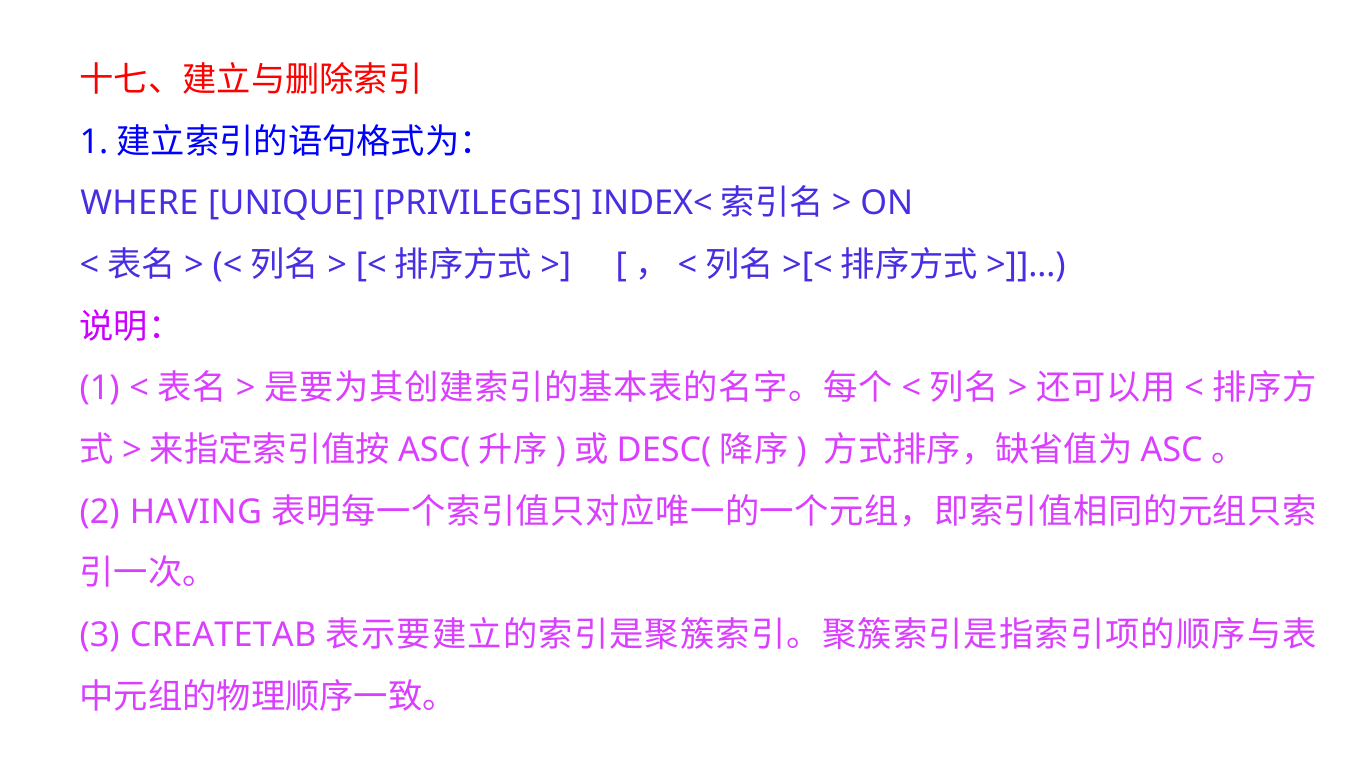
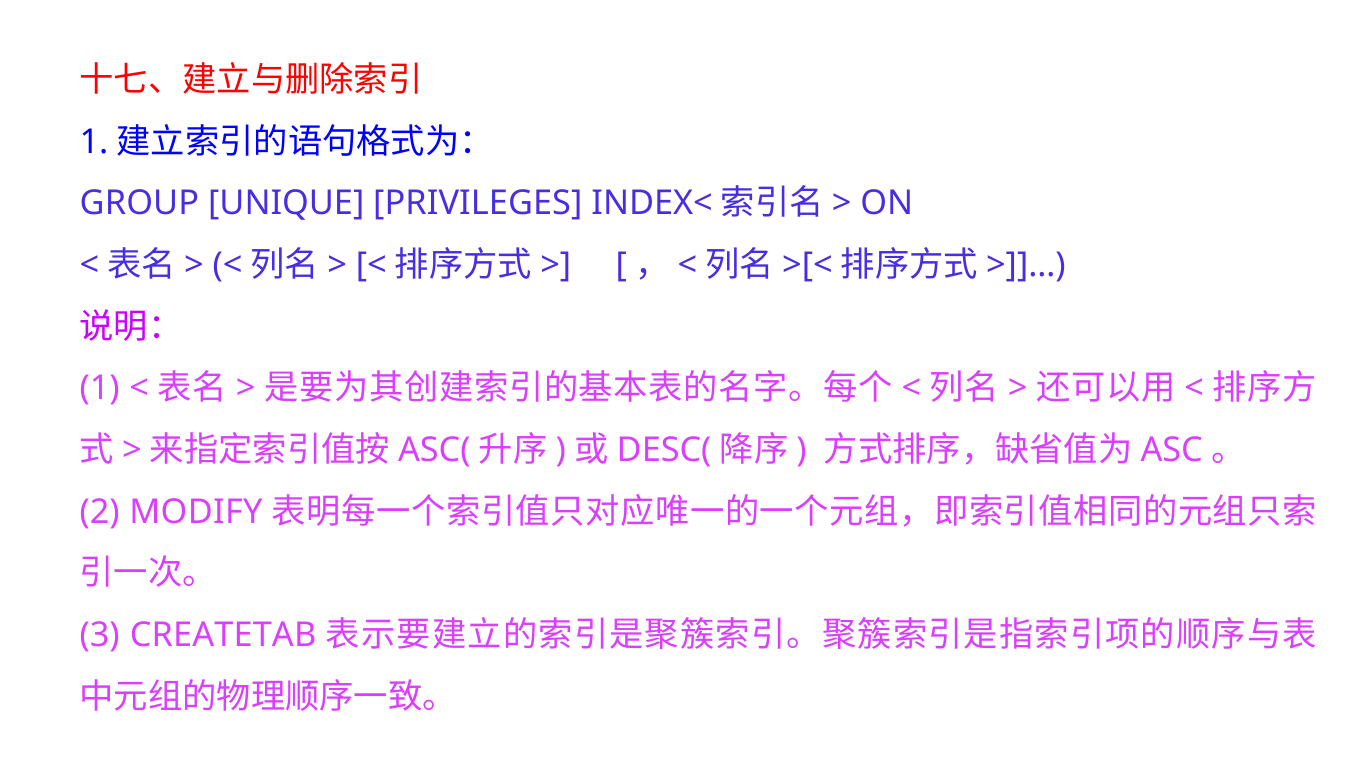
WHERE: WHERE -> GROUP (139, 203)
HAVING: HAVING -> MODIFY (196, 512)
